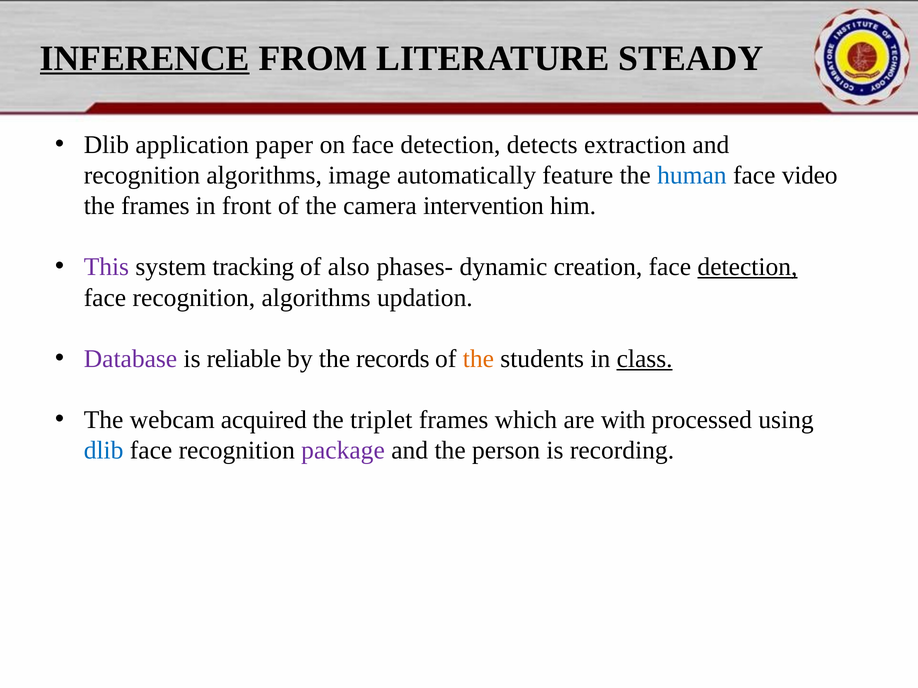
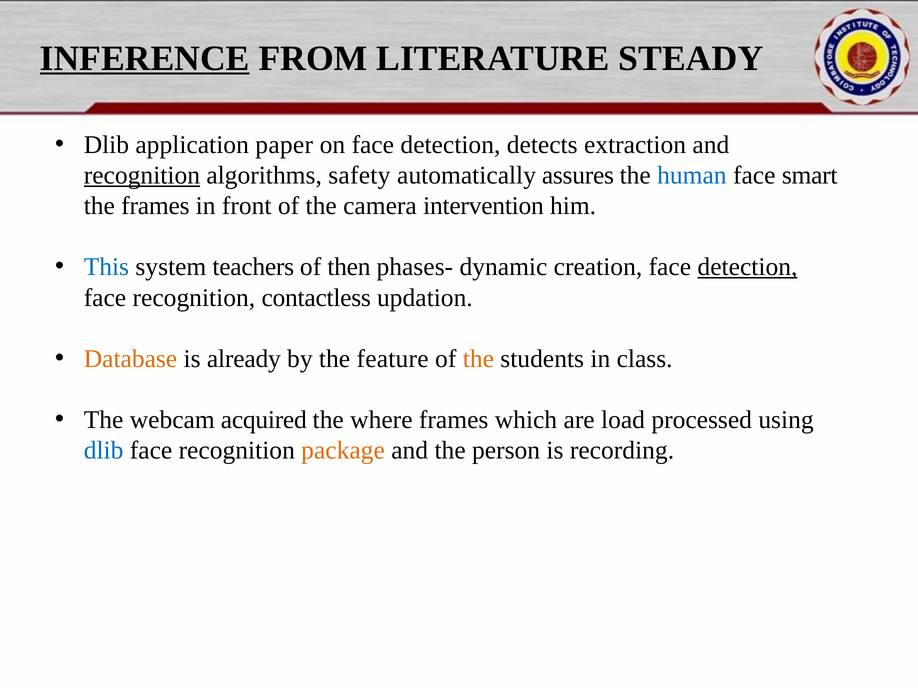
recognition underline: none -> present (142, 175)
image: image -> safety (359, 175)
feature: feature -> assures (578, 175)
video: video -> smart (810, 175)
This colour: purple -> blue (106, 267)
tracking: tracking -> teachers (253, 267)
also: also -> then (349, 267)
face recognition algorithms: algorithms -> contactless (316, 298)
Database colour: purple -> orange (130, 359)
reliable: reliable -> already (244, 359)
records: records -> feature (393, 359)
class underline: present -> none (645, 359)
triplet: triplet -> where (381, 420)
with: with -> load (623, 420)
package colour: purple -> orange (343, 451)
